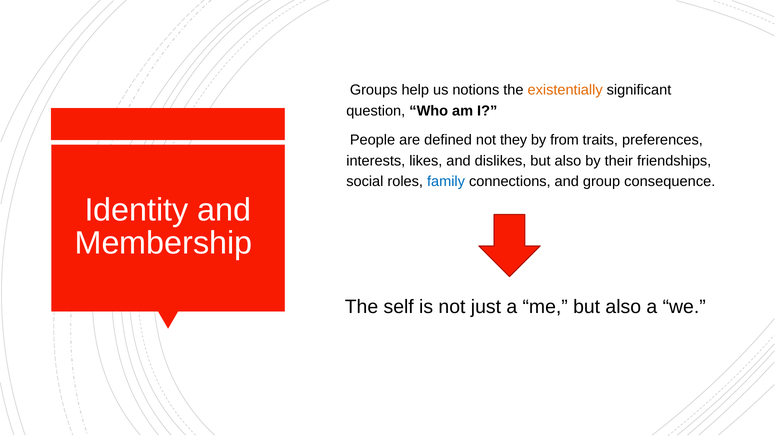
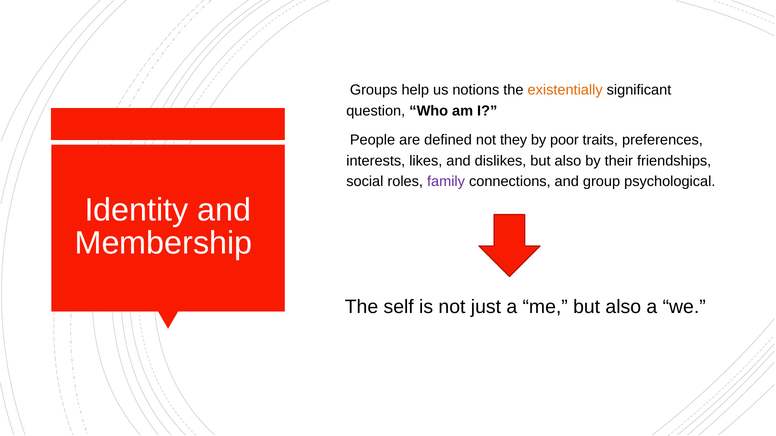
from: from -> poor (564, 140)
family colour: blue -> purple (446, 182)
consequence: consequence -> psychological (670, 182)
